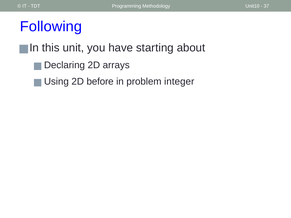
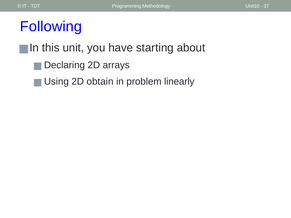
before: before -> obtain (100, 82)
integer: integer -> linearly (179, 82)
